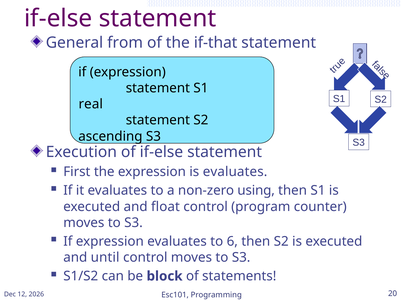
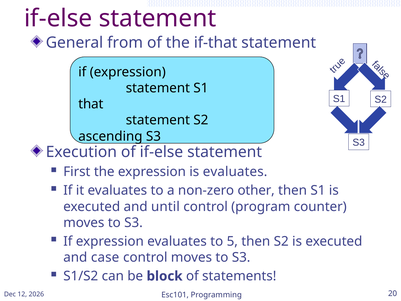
real: real -> that (91, 104)
using: using -> other (256, 190)
float: float -> until (165, 206)
6: 6 -> 5 (232, 241)
until: until -> case (105, 257)
